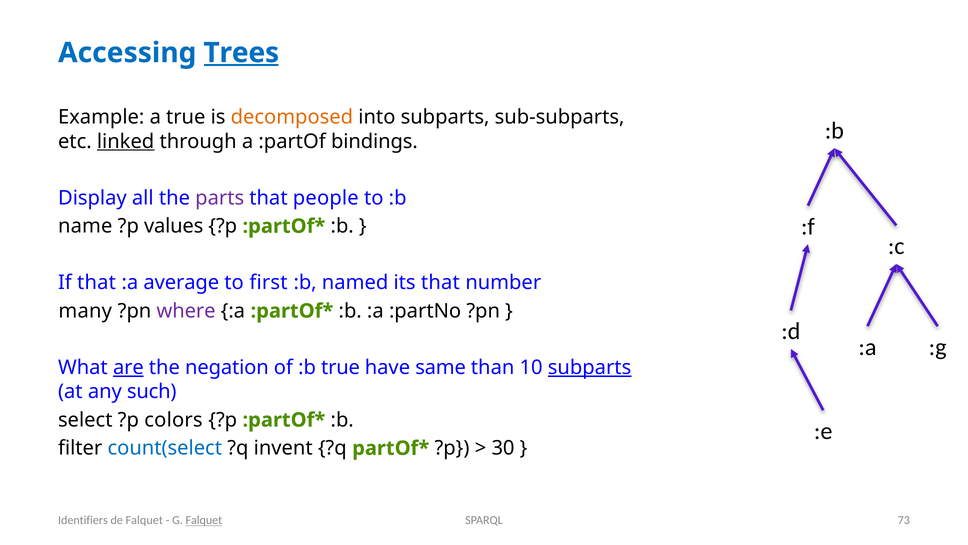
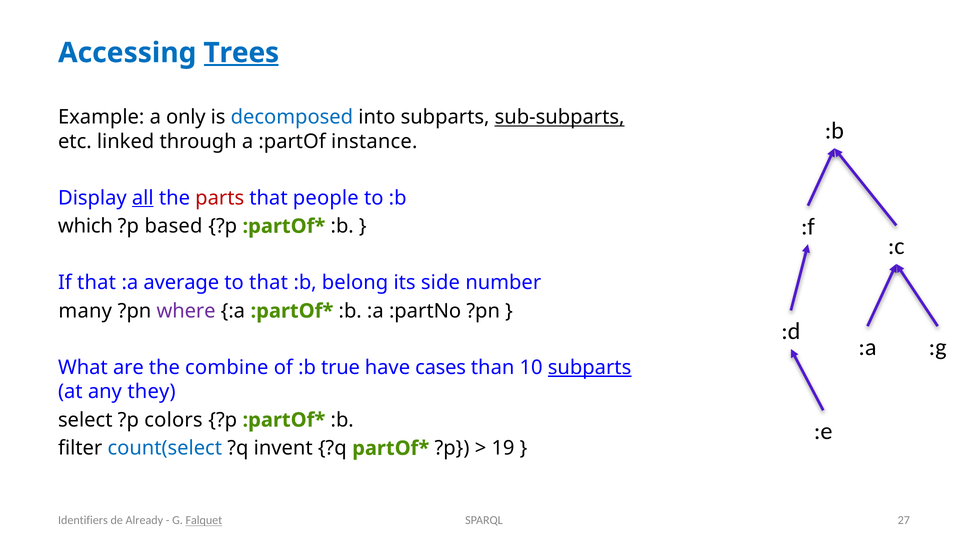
a true: true -> only (186, 117)
decomposed colour: orange -> blue (292, 117)
sub-subparts underline: none -> present (560, 117)
linked underline: present -> none (126, 141)
bindings: bindings -> instance (374, 141)
all underline: none -> present (143, 198)
parts colour: purple -> red (220, 198)
name: name -> which (85, 226)
values: values -> based (173, 226)
to first: first -> that (269, 282)
named: named -> belong (355, 282)
its that: that -> side (440, 282)
are underline: present -> none (128, 367)
negation: negation -> combine (227, 367)
same: same -> cases (441, 367)
such: such -> they (152, 391)
30: 30 -> 19 (503, 448)
de Falquet: Falquet -> Already (144, 520)
73: 73 -> 27 (904, 520)
